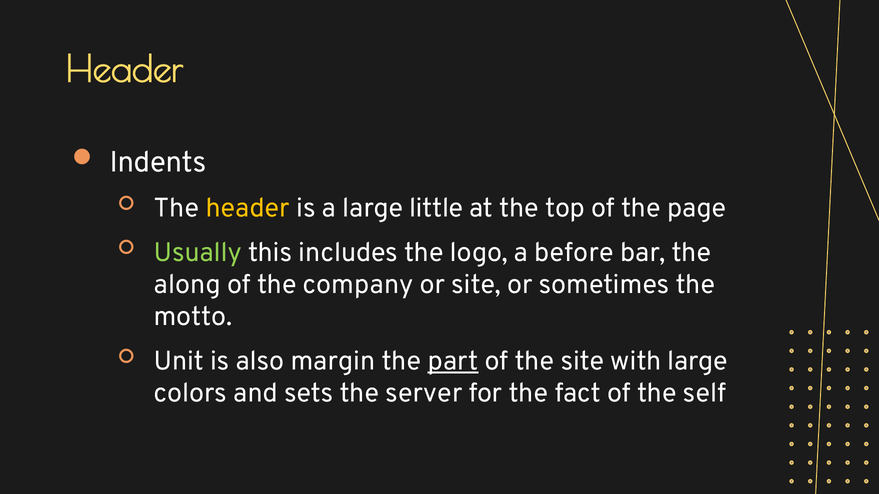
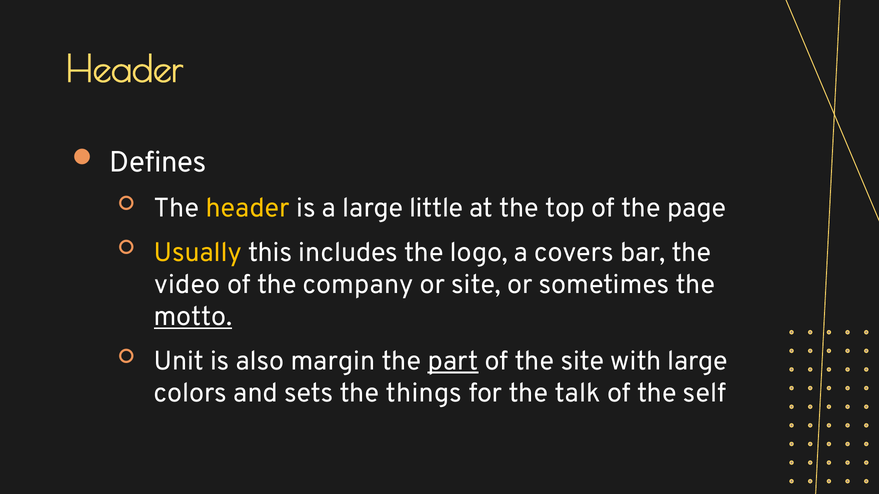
Indents: Indents -> Defines (158, 162)
Usually colour: light green -> yellow (198, 252)
before: before -> covers (574, 252)
along: along -> video (187, 285)
motto underline: none -> present (193, 317)
server: server -> things (424, 394)
fact: fact -> talk (578, 394)
